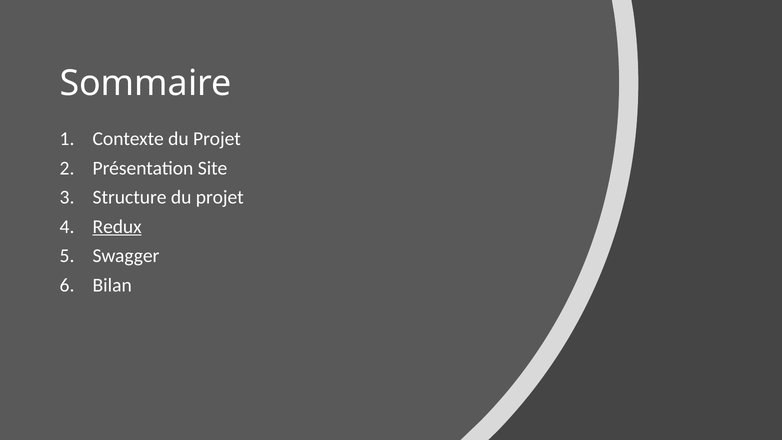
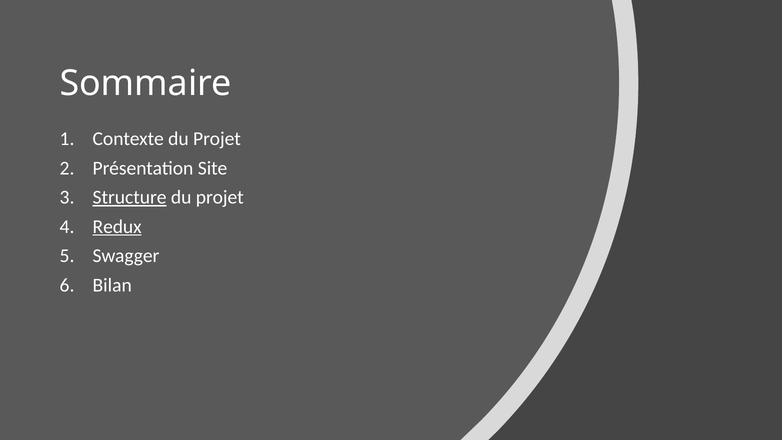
Structure underline: none -> present (130, 197)
